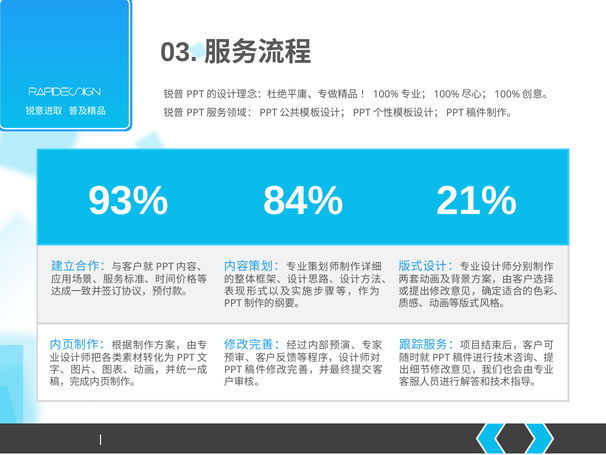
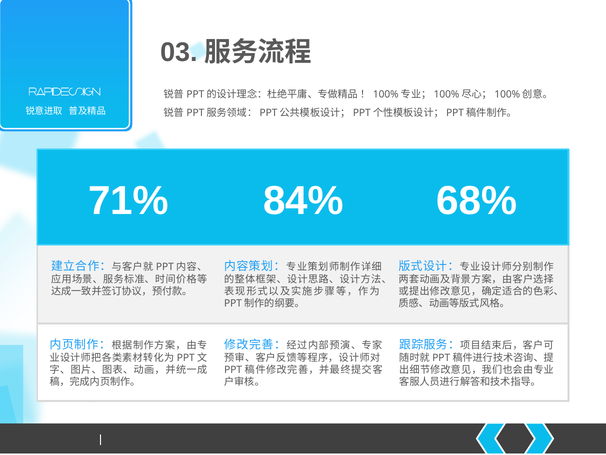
93%: 93% -> 71% (128, 201)
21%: 21% -> 68% (477, 201)
